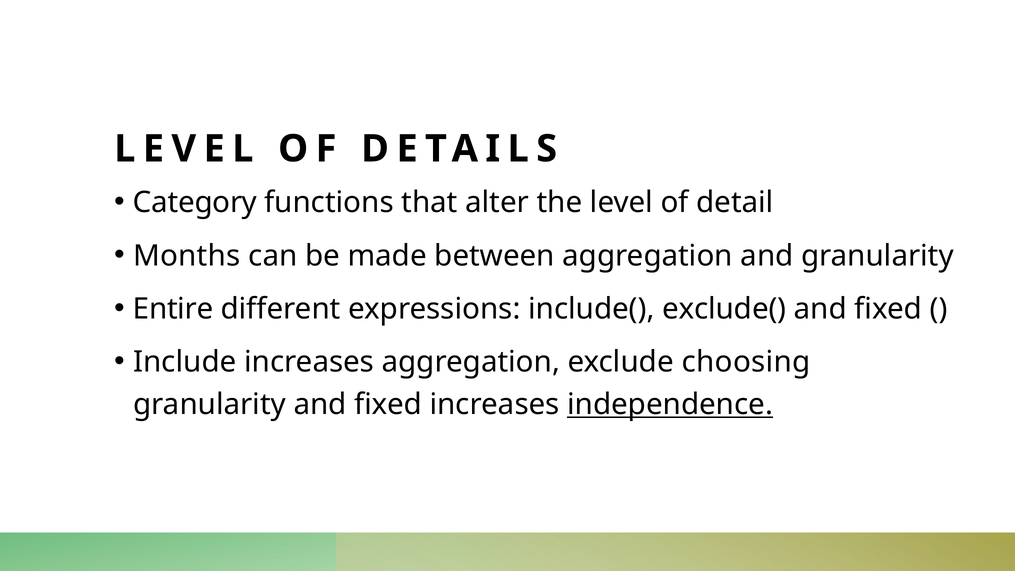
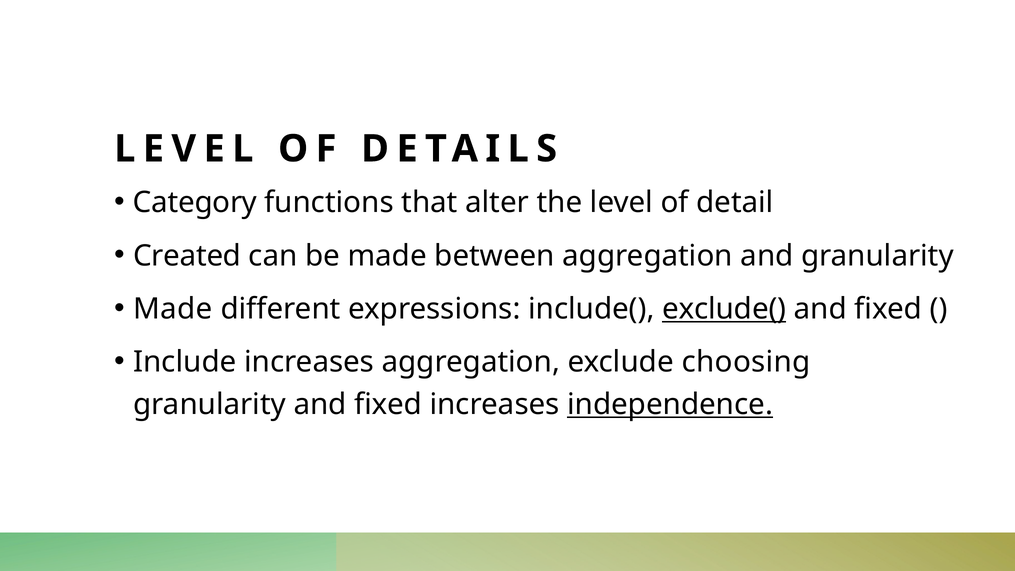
Months: Months -> Created (187, 256)
Entire: Entire -> Made (173, 309)
exclude( underline: none -> present (724, 309)
